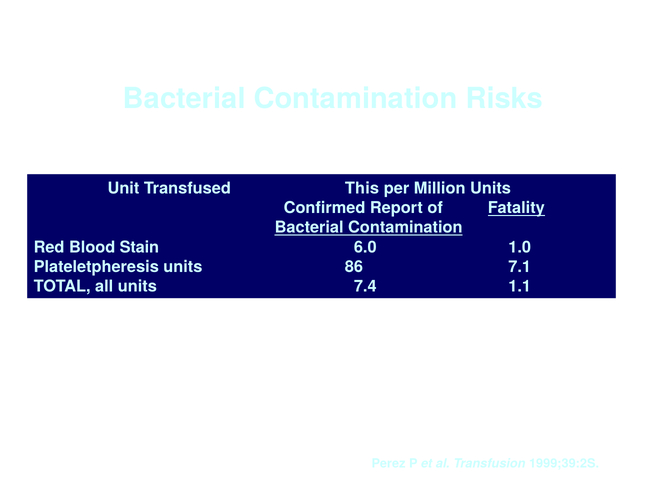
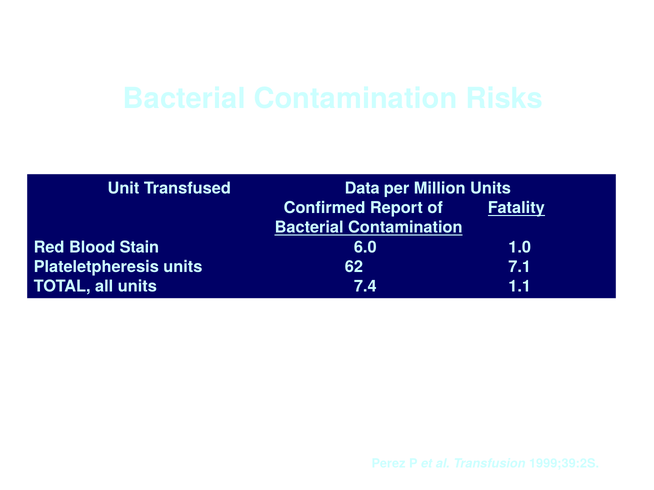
This: This -> Data (362, 189)
86: 86 -> 62 (354, 267)
